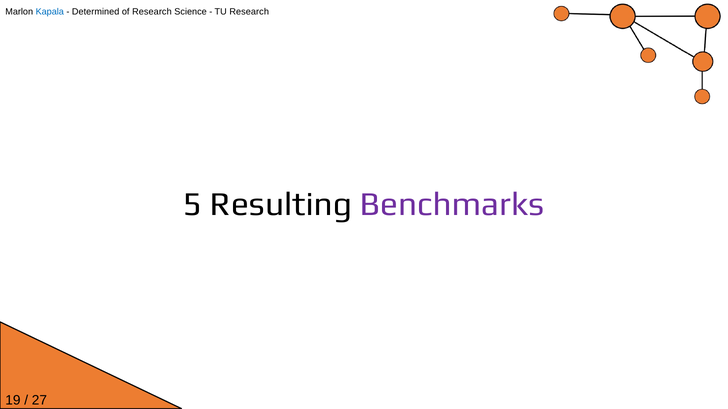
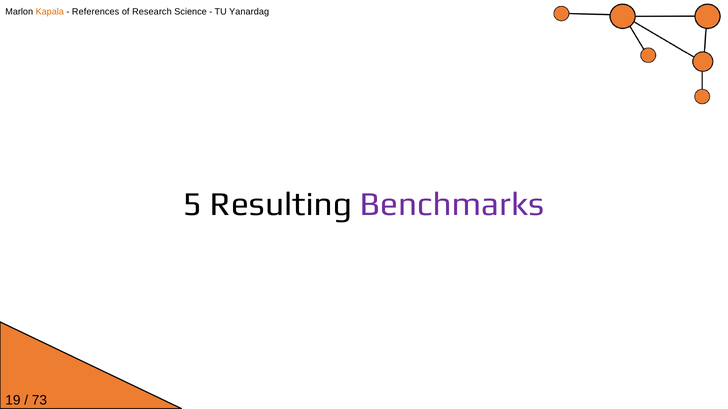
Kapala colour: blue -> orange (50, 12)
Determined: Determined -> References (96, 12)
TU Research: Research -> Yanardag (249, 12)
27: 27 -> 73 (39, 401)
